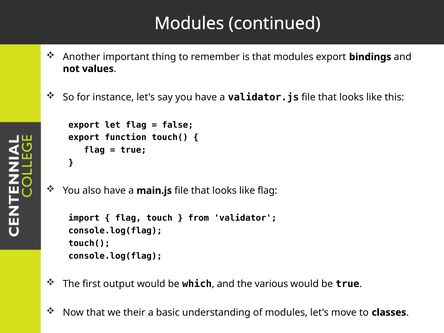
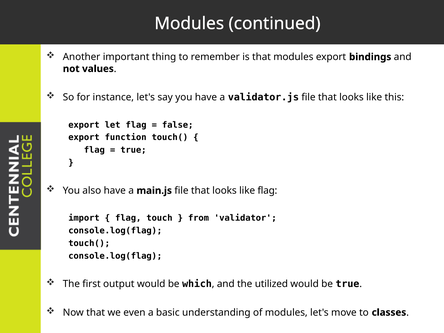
various: various -> utilized (271, 284)
their: their -> even (134, 312)
